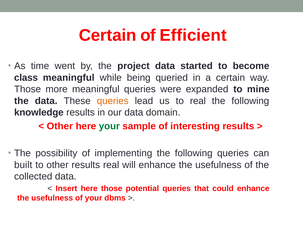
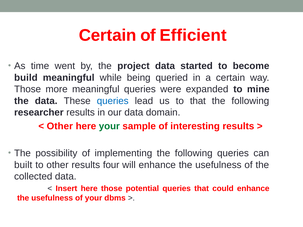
class: class -> build (26, 78)
queries colour: orange -> blue (113, 101)
to real: real -> that (198, 101)
knowledge: knowledge -> researcher (39, 113)
results real: real -> four (111, 165)
